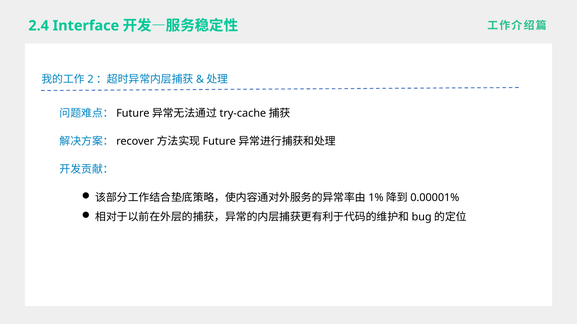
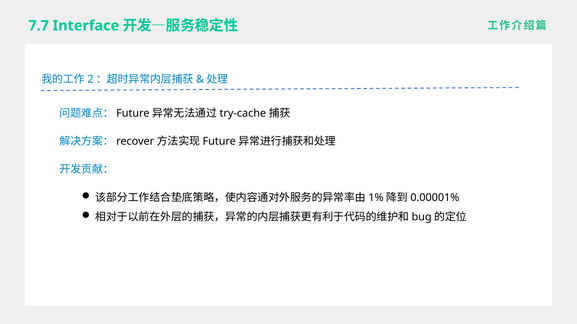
2.4: 2.4 -> 7.7 (39, 26)
